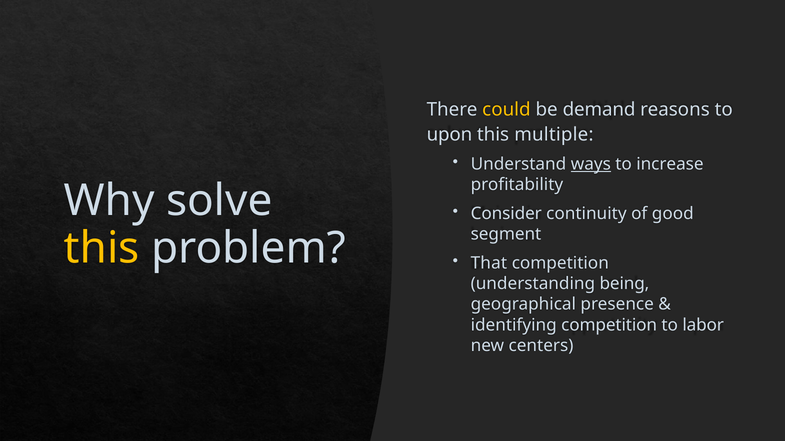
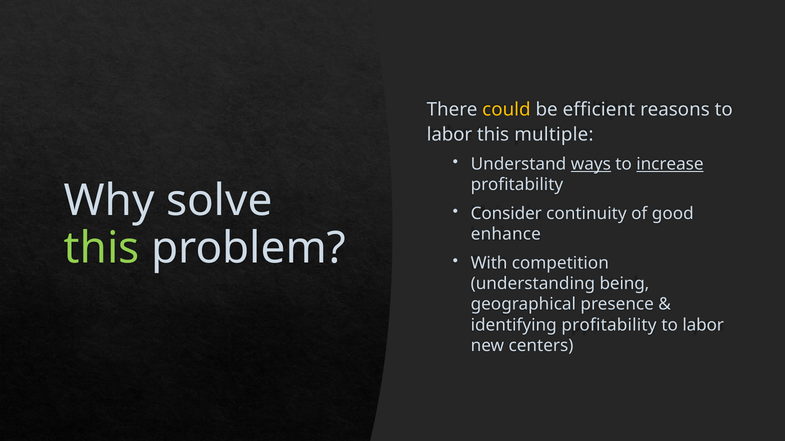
demand: demand -> efficient (599, 110)
upon: upon -> labor (449, 135)
increase underline: none -> present (670, 164)
segment: segment -> enhance (506, 235)
this colour: yellow -> light green (102, 248)
That: That -> With (489, 263)
identifying competition: competition -> profitability (609, 325)
